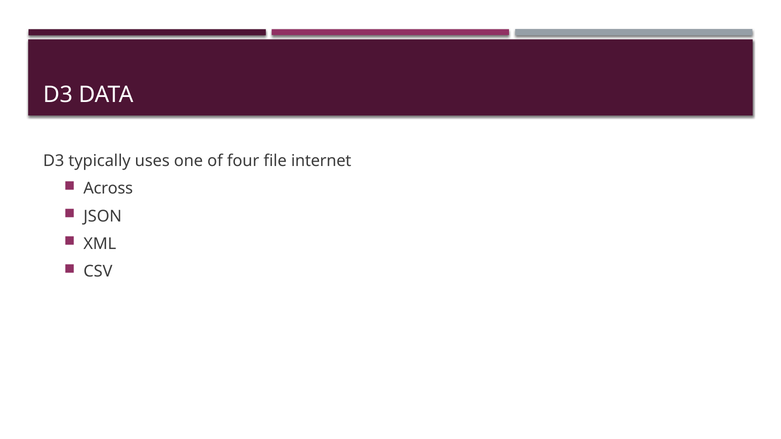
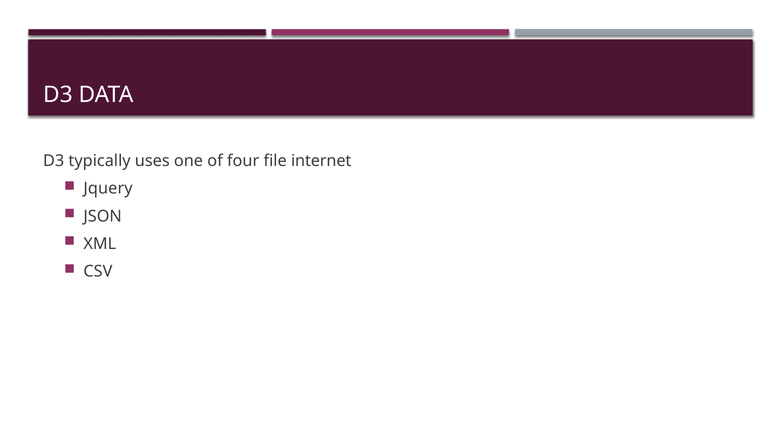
Across: Across -> Jquery (108, 189)
